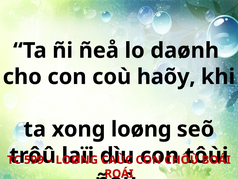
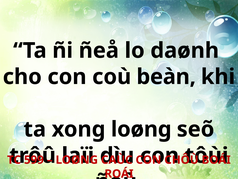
haõy: haõy -> beàn (166, 77)
